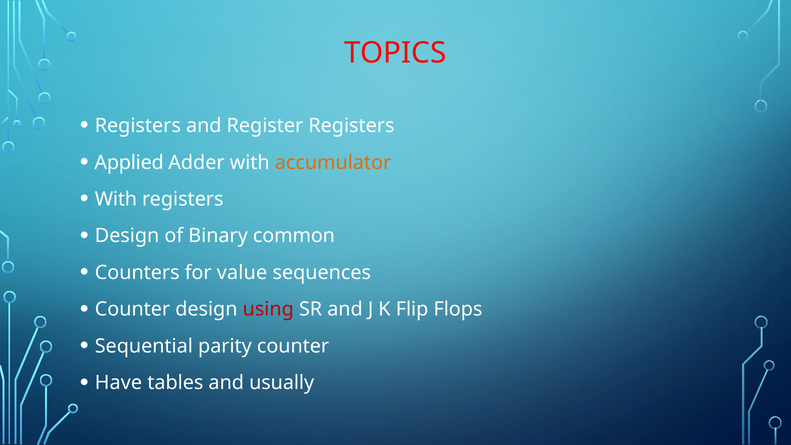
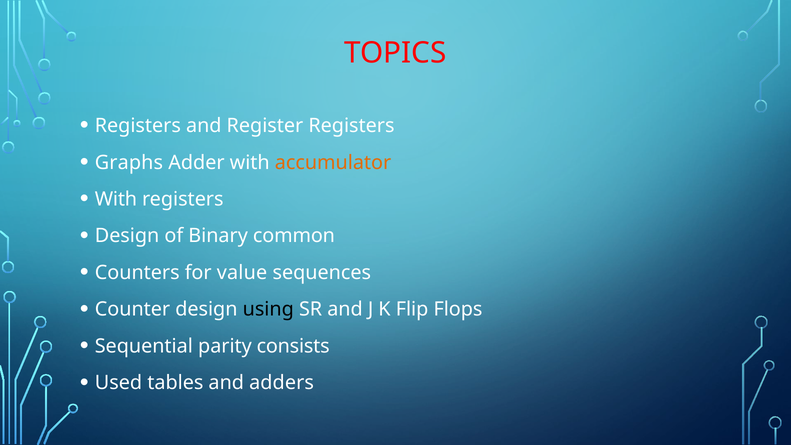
Applied: Applied -> Graphs (129, 162)
using colour: red -> black (268, 309)
parity counter: counter -> consists (293, 346)
Have: Have -> Used (118, 383)
usually: usually -> adders (282, 383)
